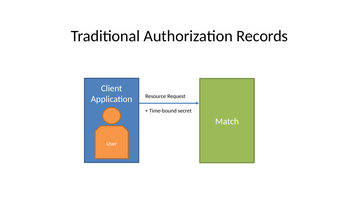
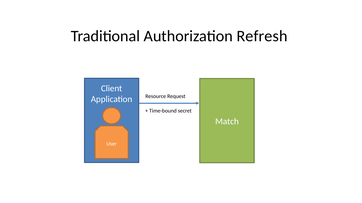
Records: Records -> Refresh (262, 36)
